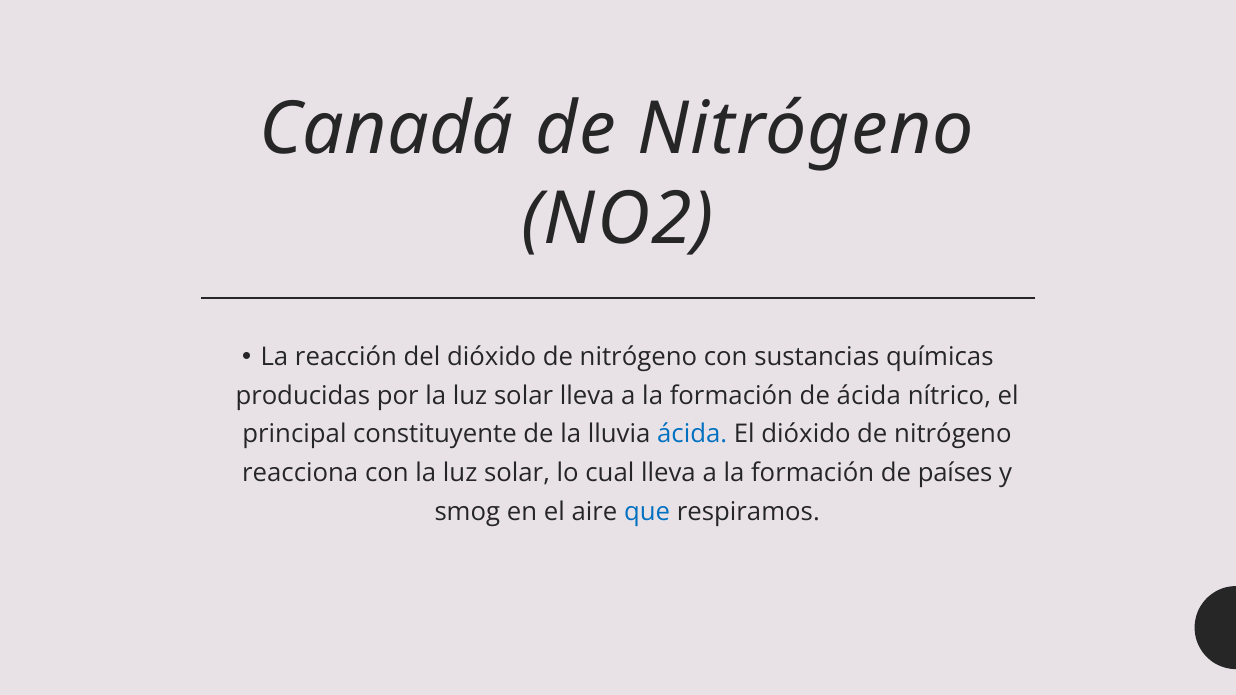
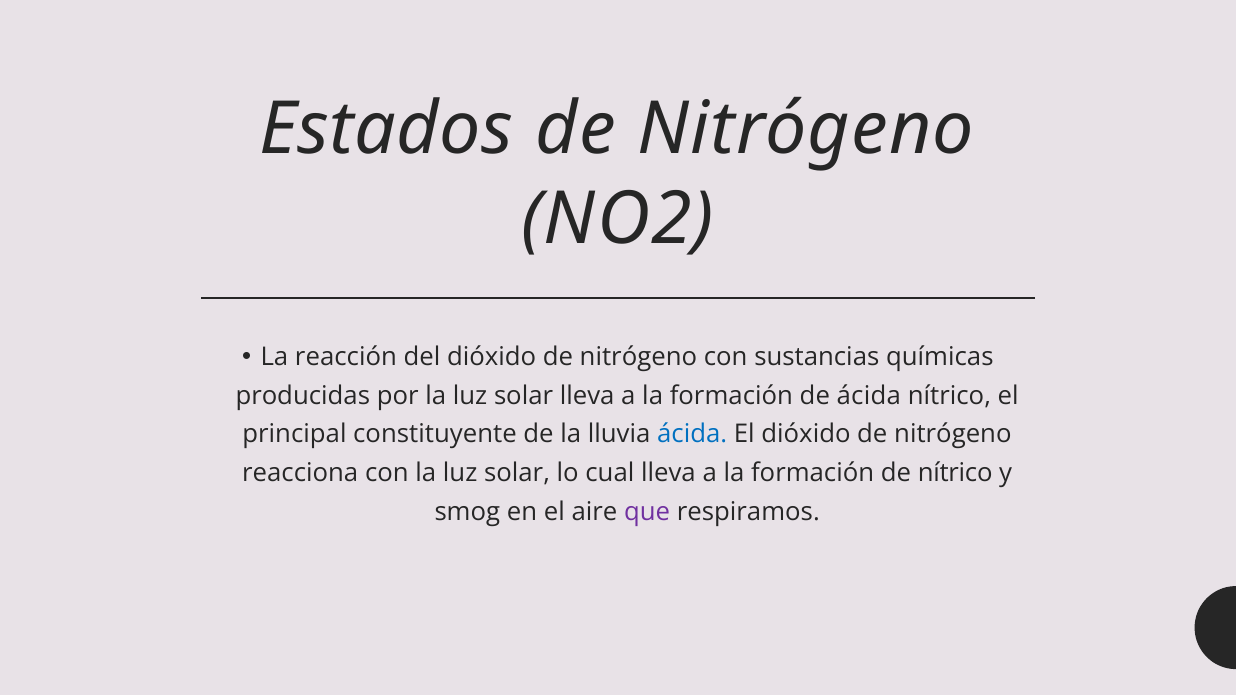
Canadá: Canadá -> Estados (386, 129)
de países: países -> nítrico (955, 473)
que colour: blue -> purple (647, 512)
